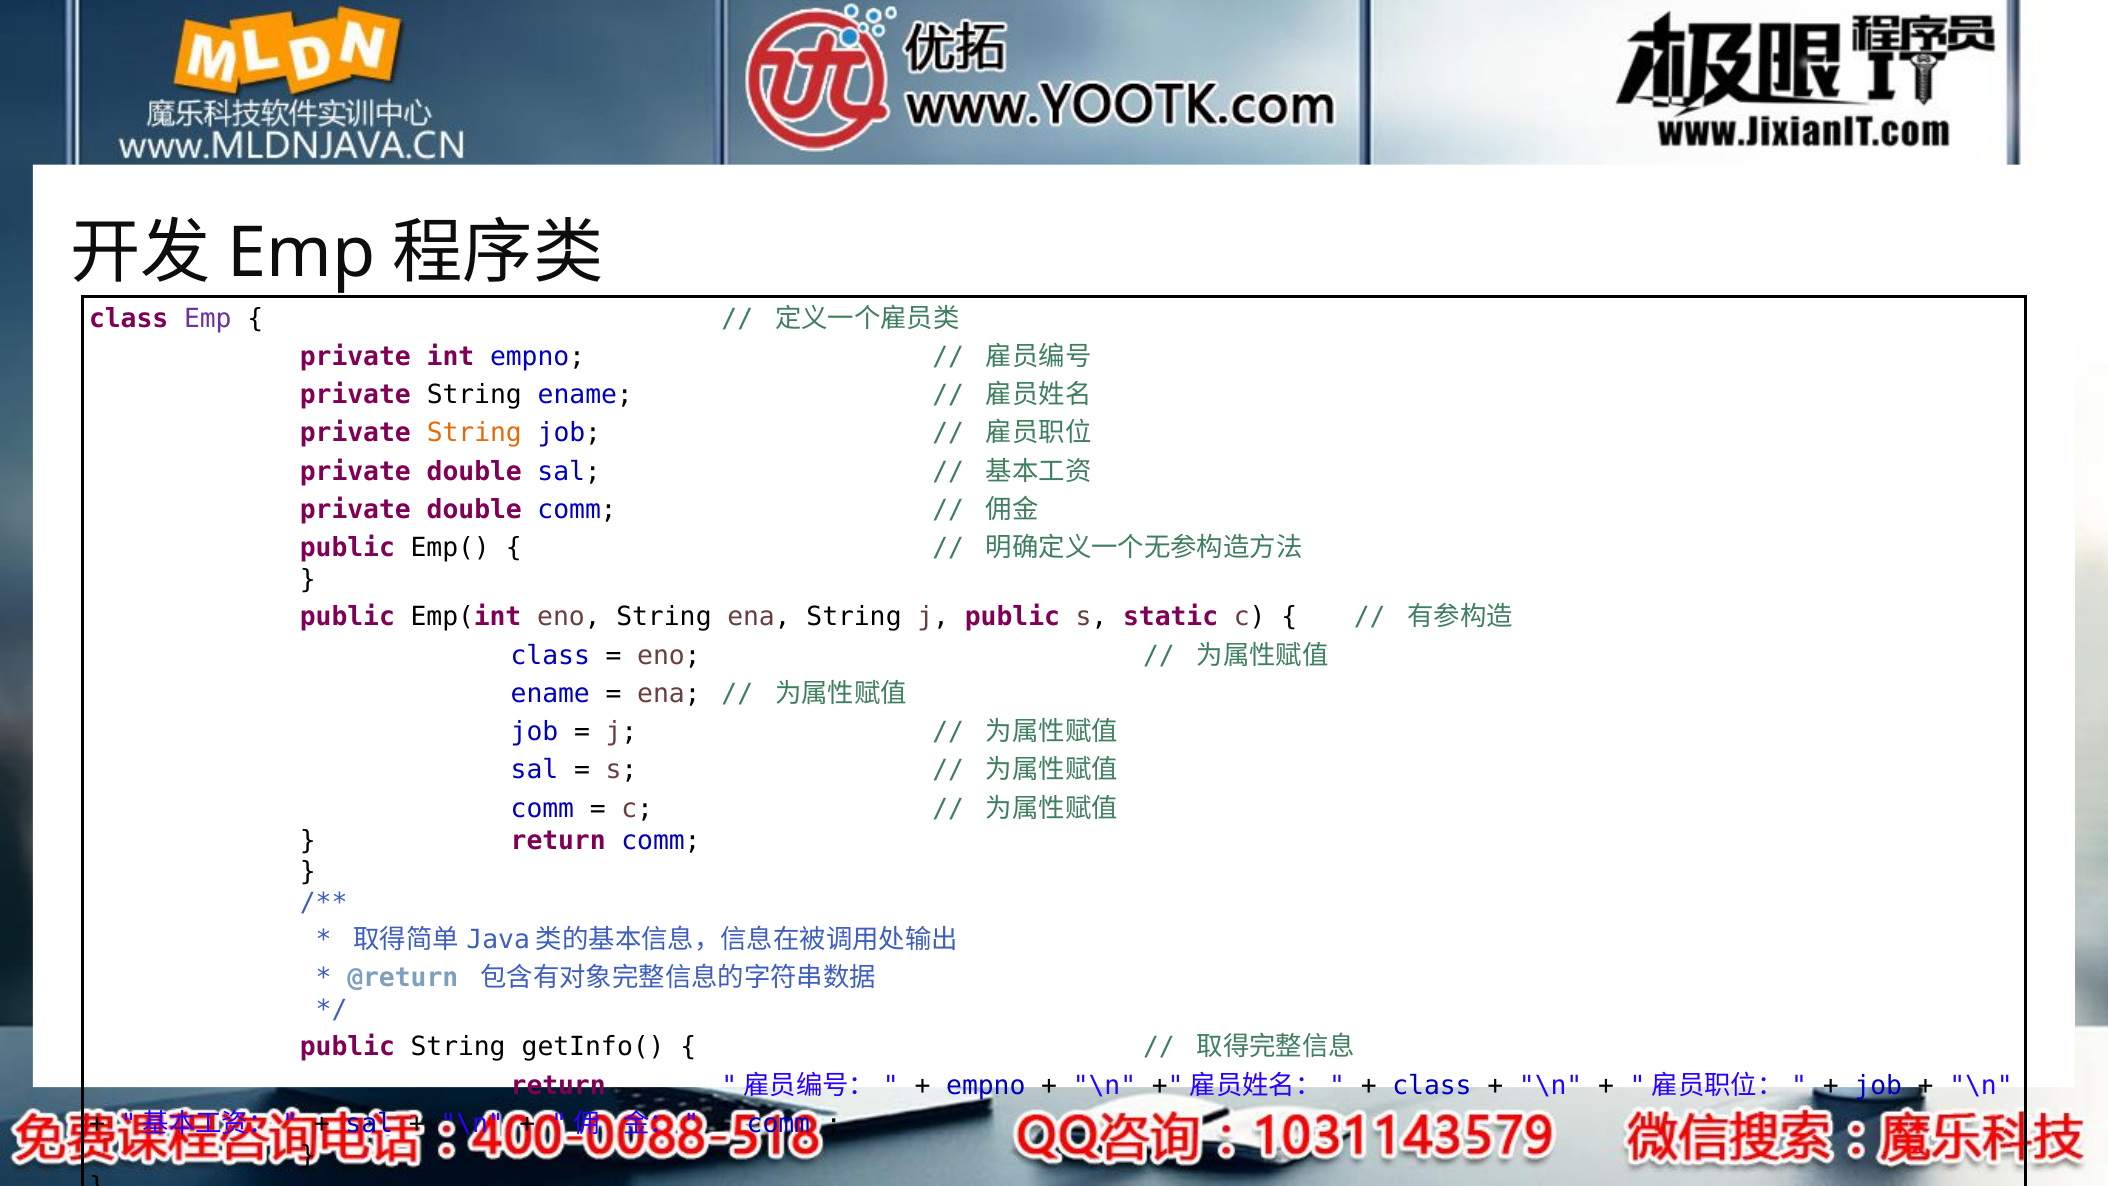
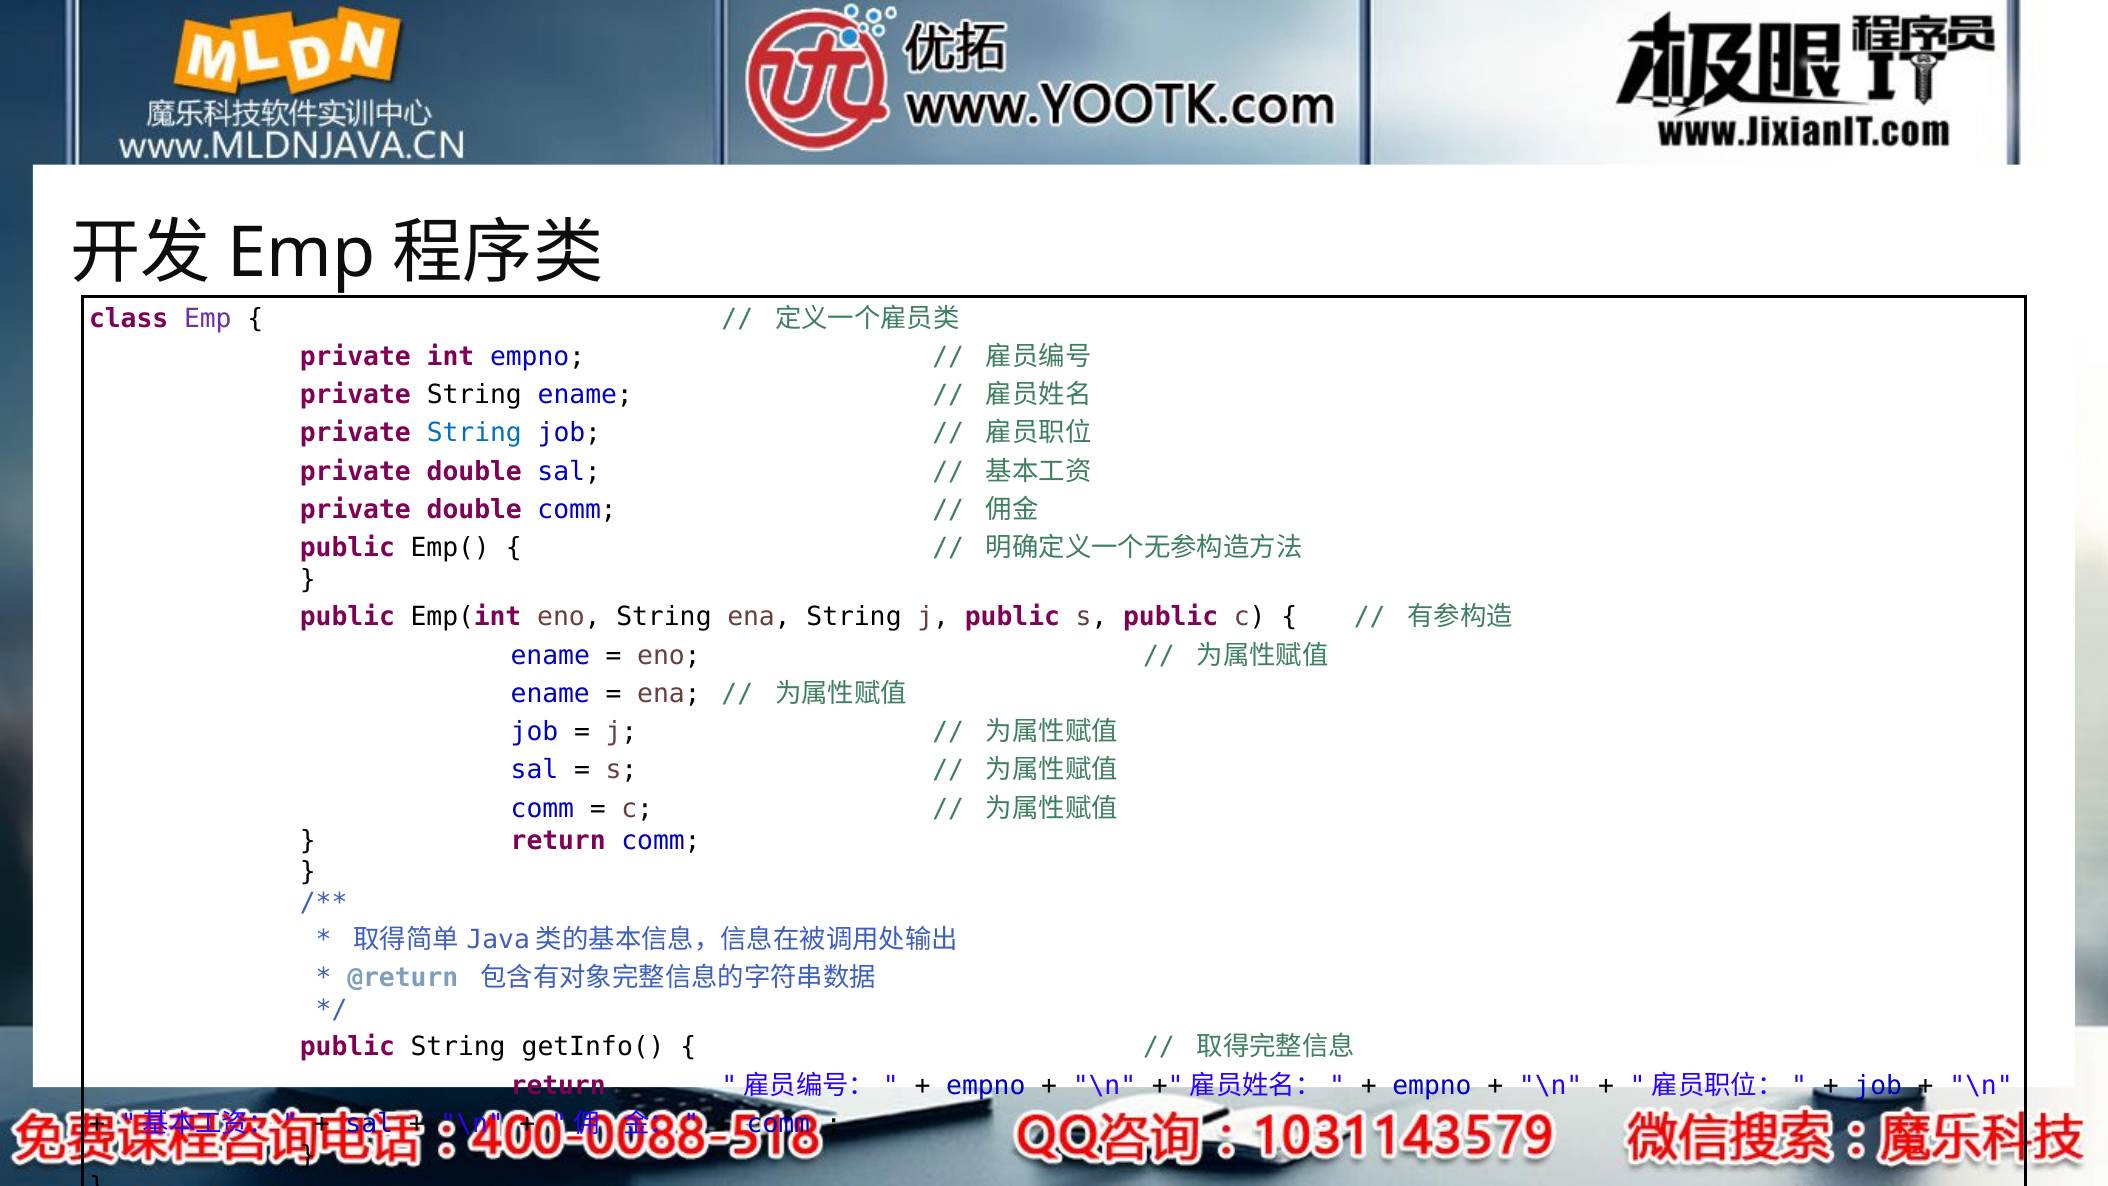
String colour: orange -> blue (474, 433)
s static: static -> public (1171, 617)
class: class -> ename (550, 655)
class: class -> empno (1432, 1085)
